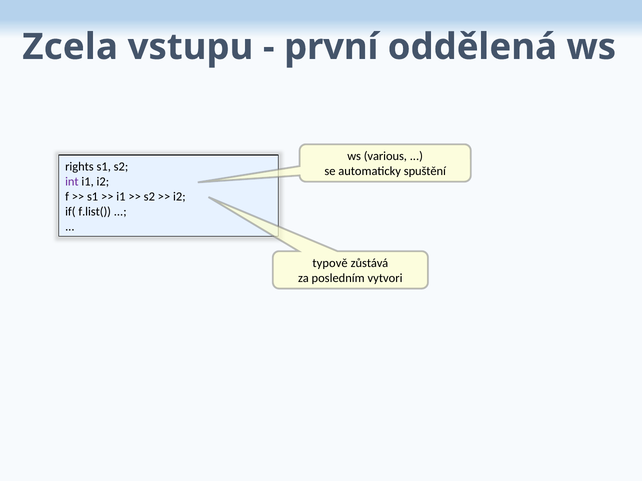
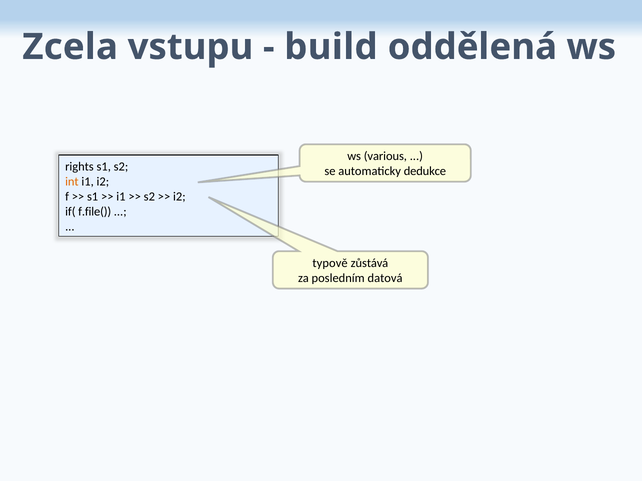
první: první -> build (331, 47)
spuštění: spuštění -> dedukce (425, 171)
int colour: purple -> orange (72, 182)
f.list(: f.list( -> f.file( (95, 212)
vytvori: vytvori -> datová (385, 278)
